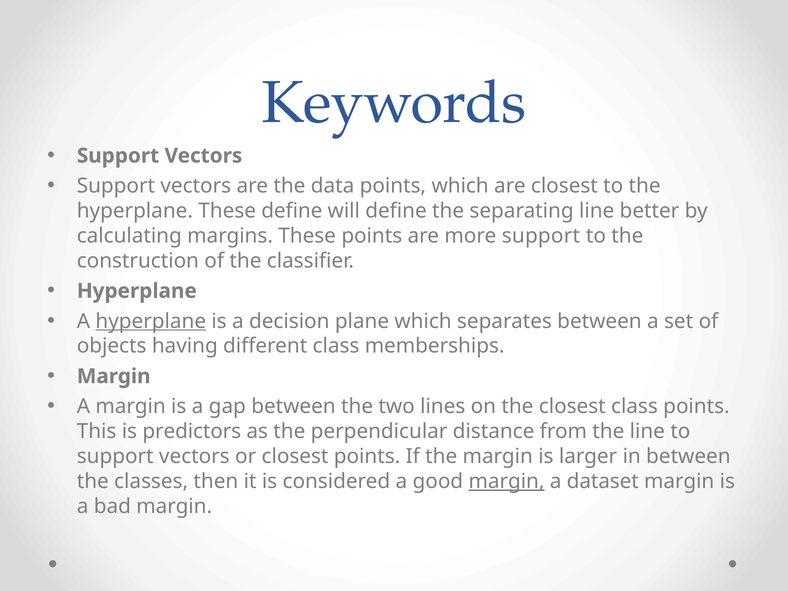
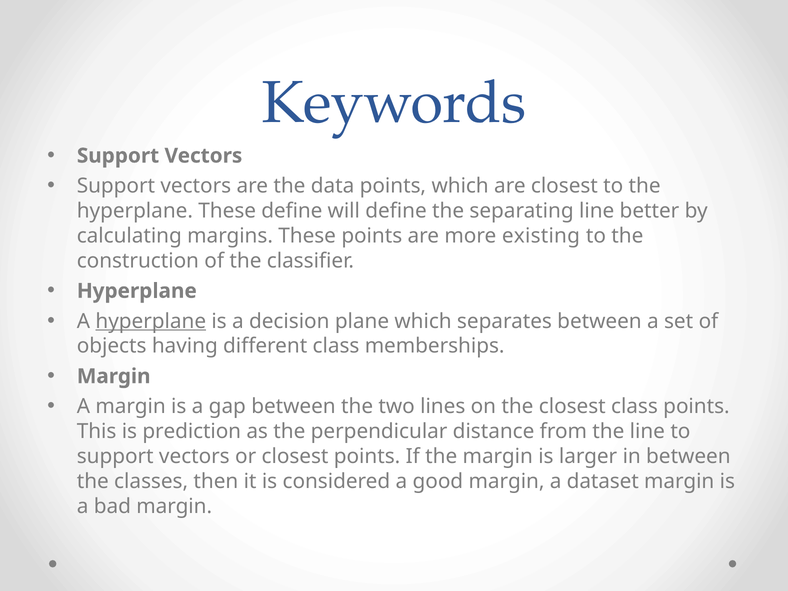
more support: support -> existing (541, 236)
predictors: predictors -> prediction (192, 431)
margin underline: present -> none (507, 481)
